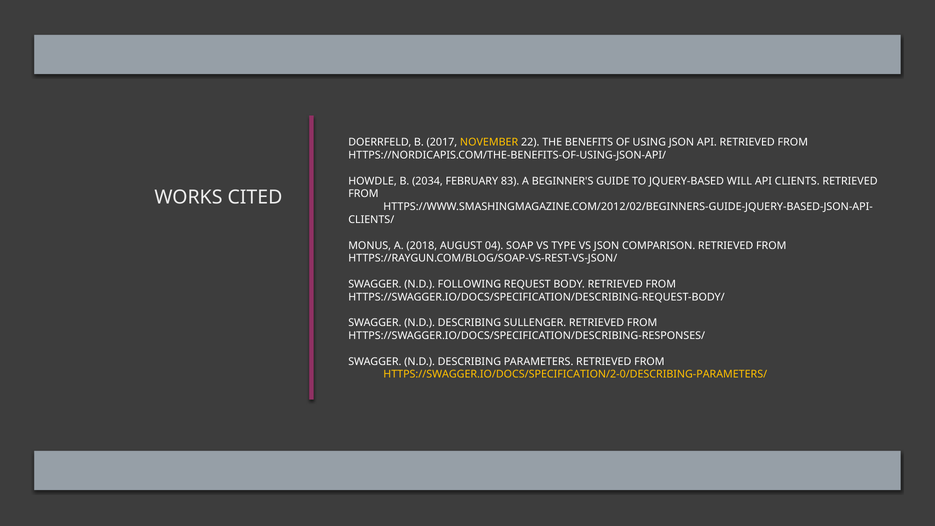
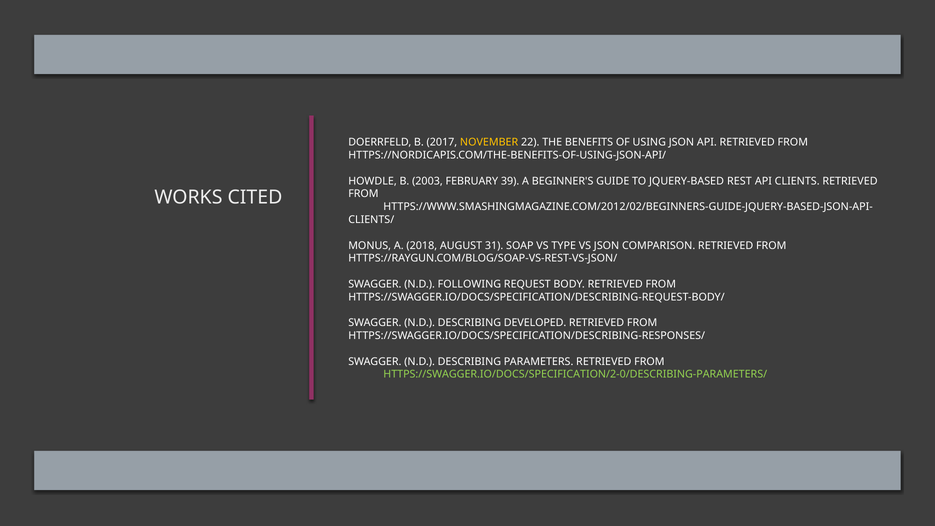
2034: 2034 -> 2003 (427, 181)
83: 83 -> 39 (510, 181)
WILL: WILL -> REST (739, 181)
04: 04 -> 31 (494, 245)
SULLENGER: SULLENGER -> DEVELOPED (535, 323)
HTTPS://SWAGGER.IO/DOCS/SPECIFICATION/2-0/DESCRIBING-PARAMETERS/ colour: yellow -> light green (575, 374)
